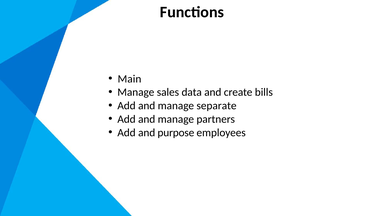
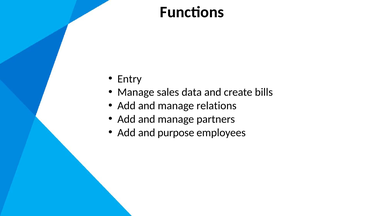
Main: Main -> Entry (130, 79)
separate: separate -> relations (217, 106)
